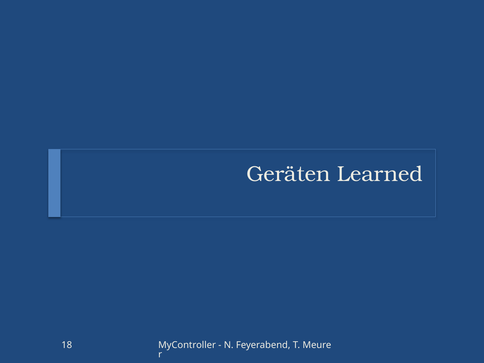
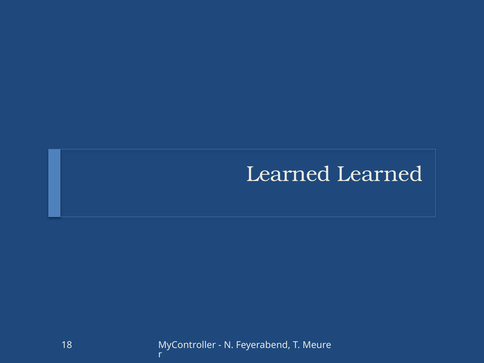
Geräten: Geräten -> Learned (288, 174)
